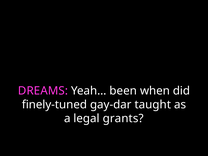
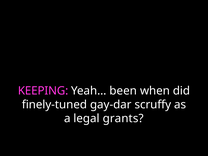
DREAMS: DREAMS -> KEEPING (43, 91)
taught: taught -> scruffy (153, 105)
